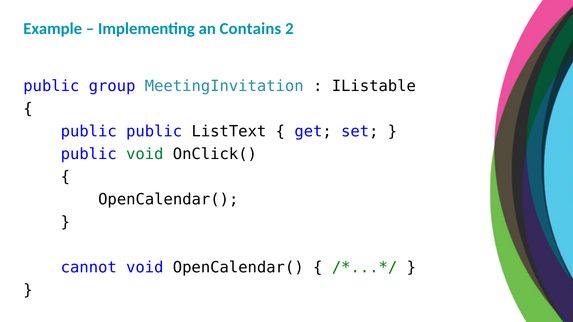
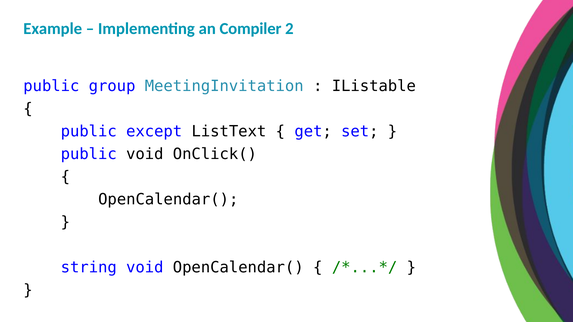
Contains: Contains -> Compiler (251, 29)
public public: public -> except (154, 131)
void colour: green -> black (145, 154)
cannot: cannot -> string (89, 268)
